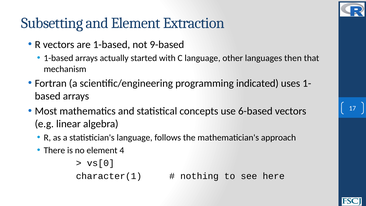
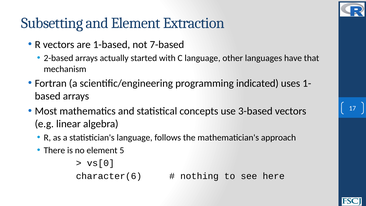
9-based: 9-based -> 7-based (167, 45)
1-based: 1-based -> 2-based (58, 58)
then: then -> have (293, 58)
6-based: 6-based -> 3-based (255, 111)
4: 4 -> 5 (122, 150)
character(1: character(1 -> character(6 (109, 176)
